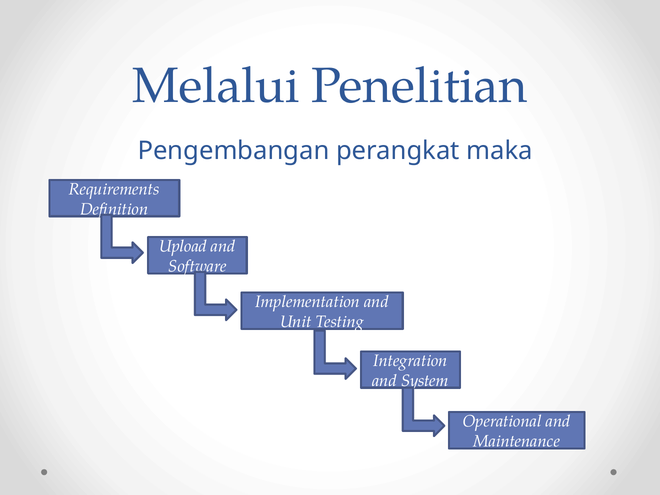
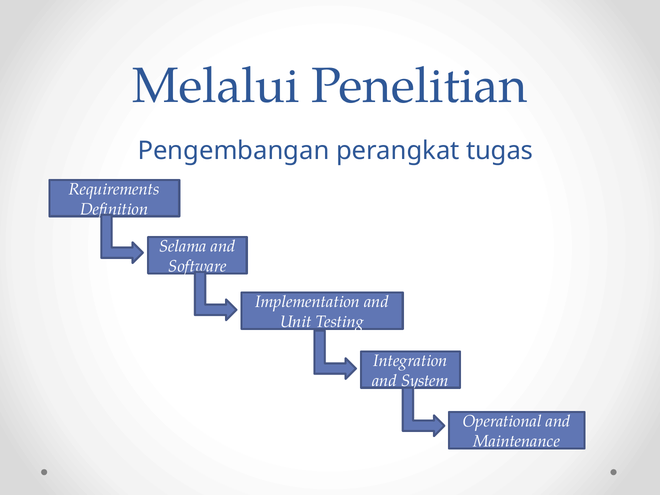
maka: maka -> tugas (500, 151)
Upload: Upload -> Selama (183, 247)
